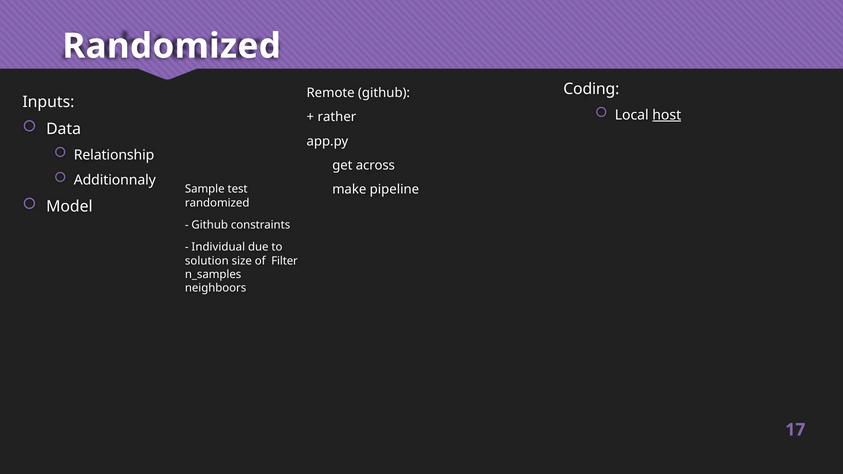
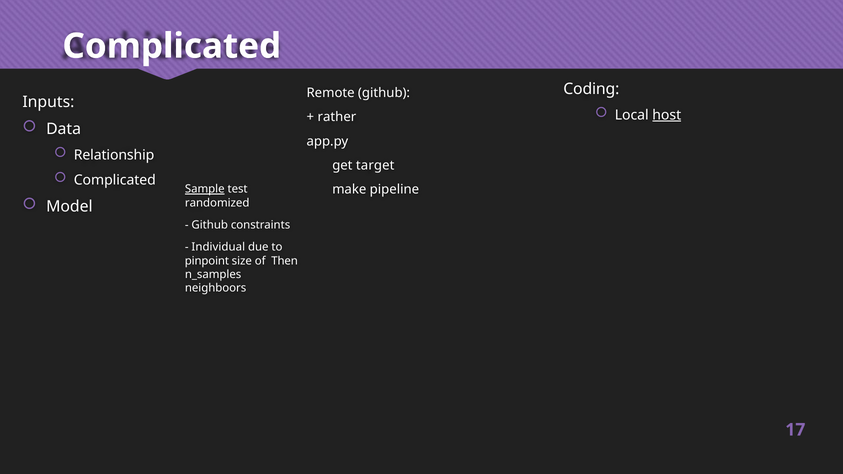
Randomized: Randomized -> Complicated (172, 46)
across: across -> target (375, 165)
Additionnaly: Additionnaly -> Complicated (115, 180)
Sample underline: none -> present (205, 189)
solution: solution -> pinpoint (207, 261)
Filter: Filter -> Then (285, 261)
